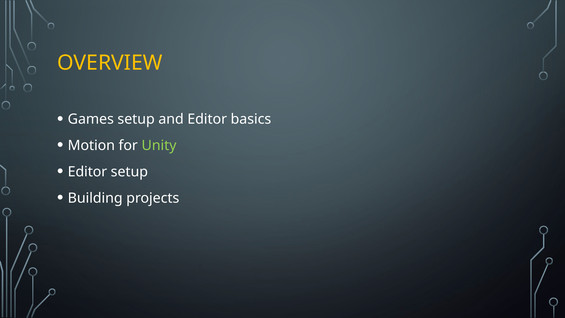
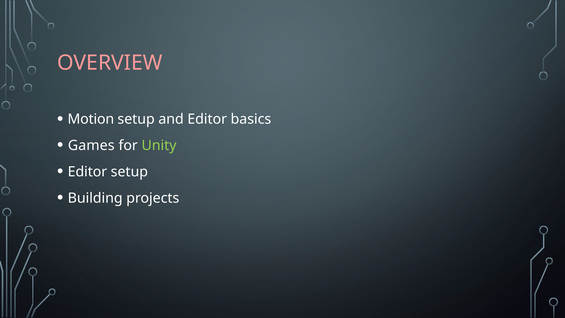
OVERVIEW colour: yellow -> pink (110, 63)
Games: Games -> Motion (91, 119)
Motion: Motion -> Games (91, 145)
